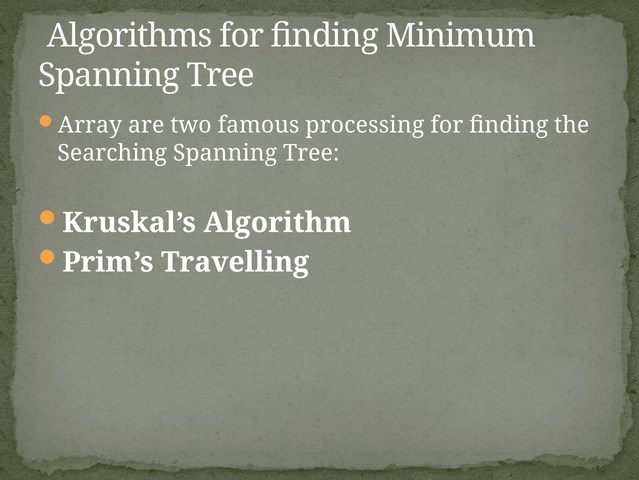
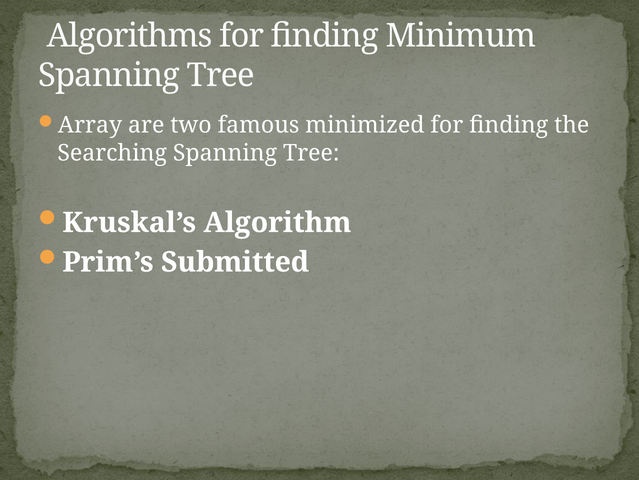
processing: processing -> minimized (365, 125)
Travelling: Travelling -> Submitted (235, 262)
